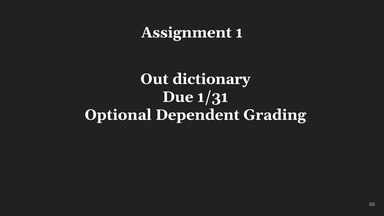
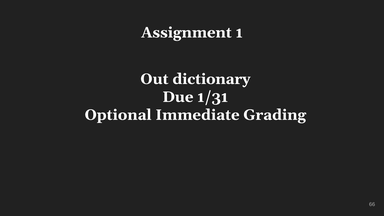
Dependent: Dependent -> Immediate (198, 115)
